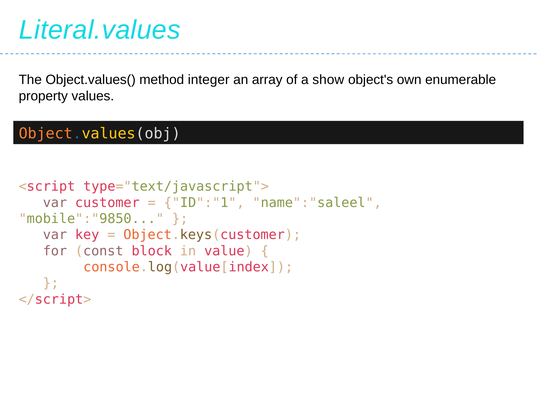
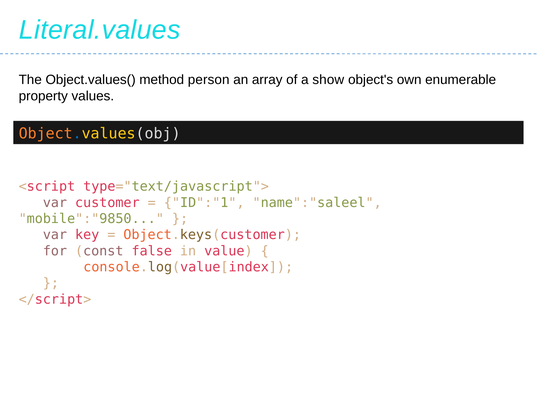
integer: integer -> person (209, 80)
block: block -> false (152, 251)
